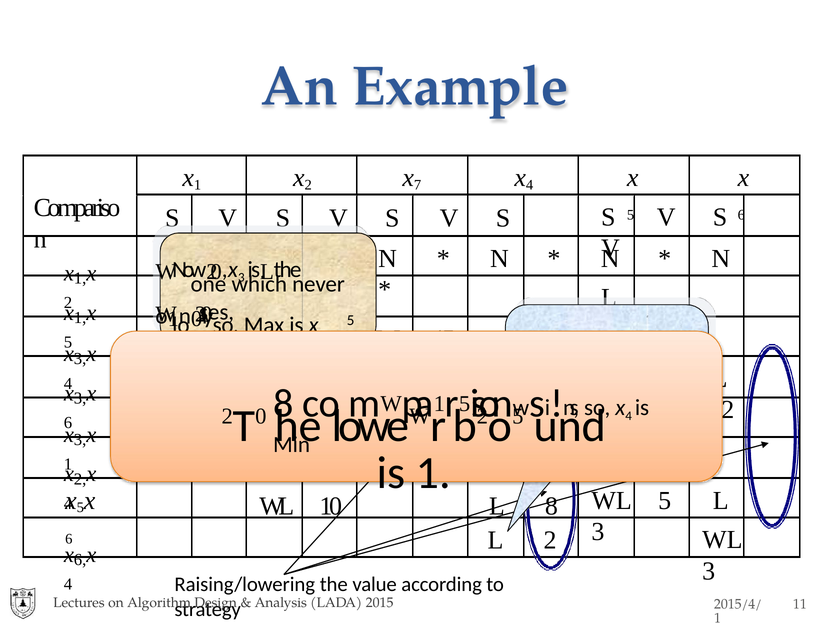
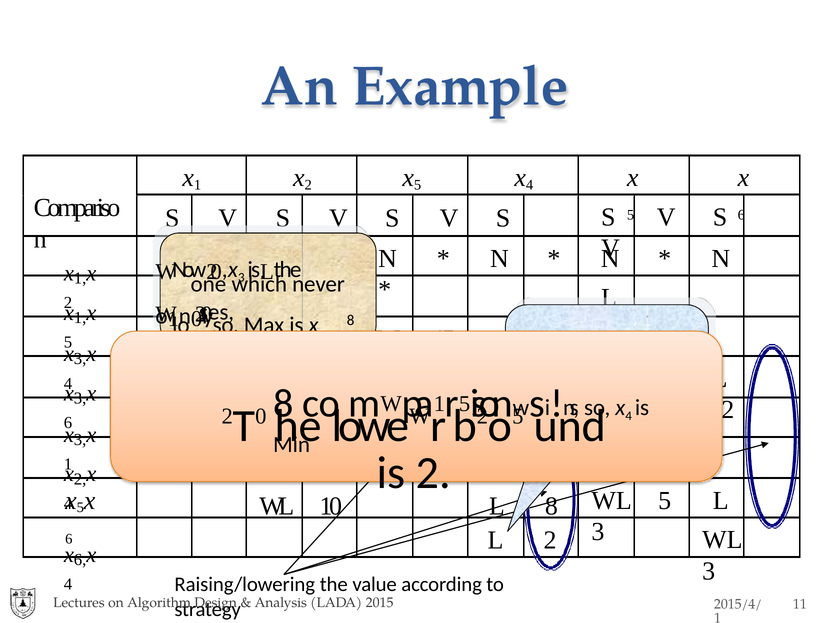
2 x 7: 7 -> 5 (418, 185)
5: 5 -> 8 (351, 320)
is 1: 1 -> 2 (433, 473)
